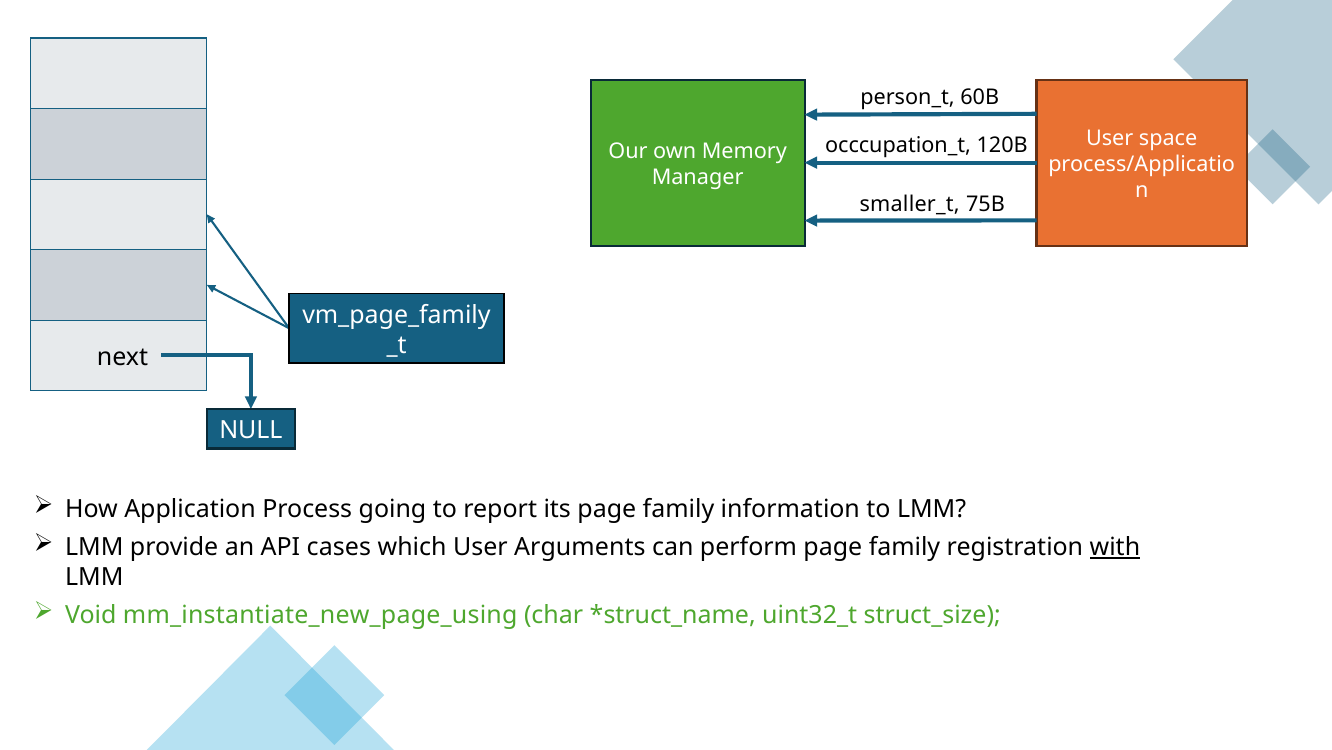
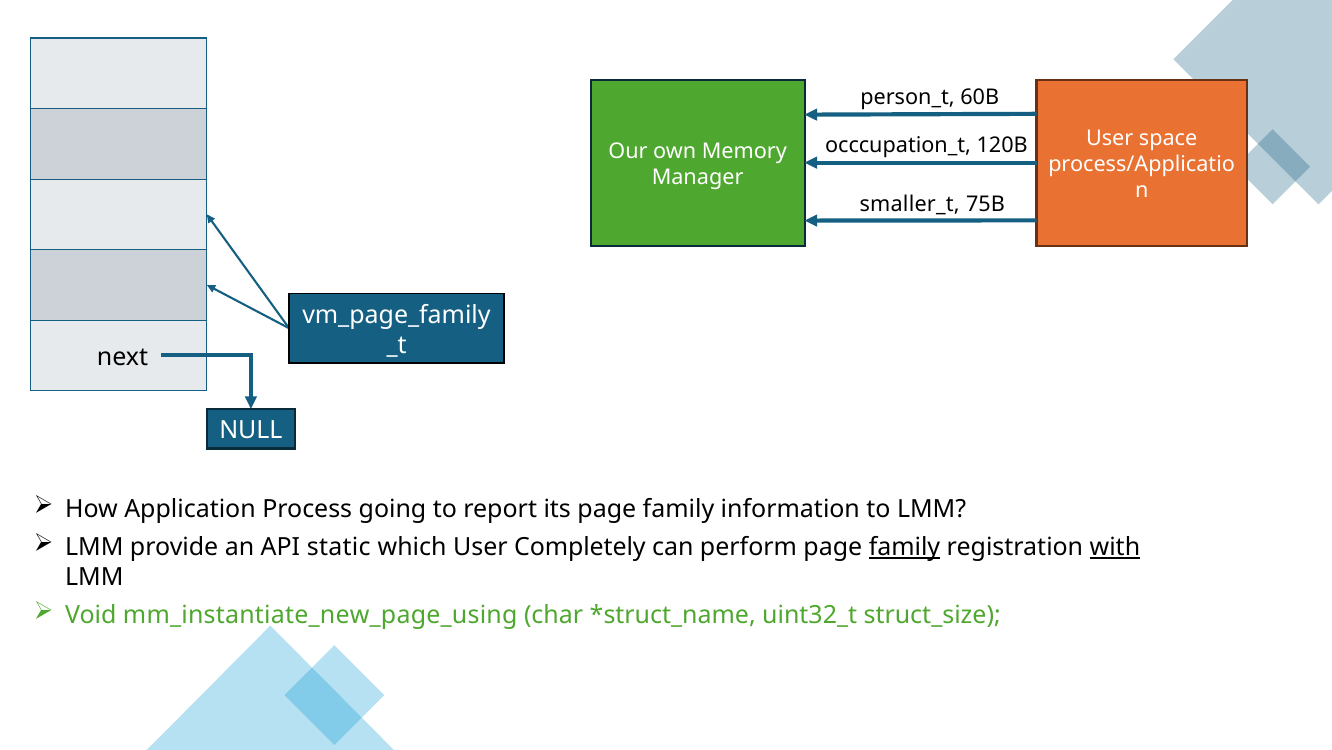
cases: cases -> static (339, 547)
Arguments: Arguments -> Completely (580, 547)
family underline: none -> present (904, 547)
